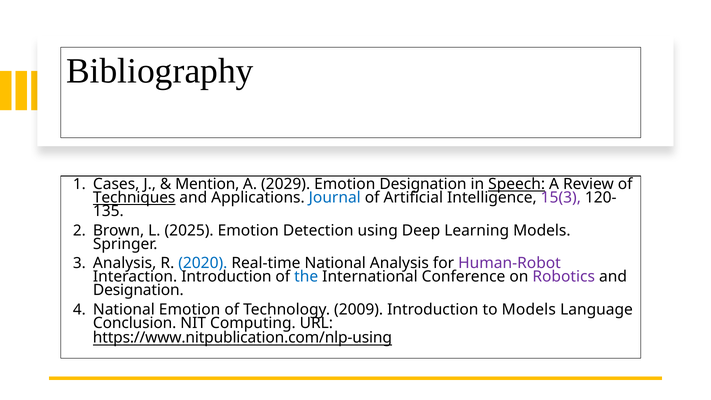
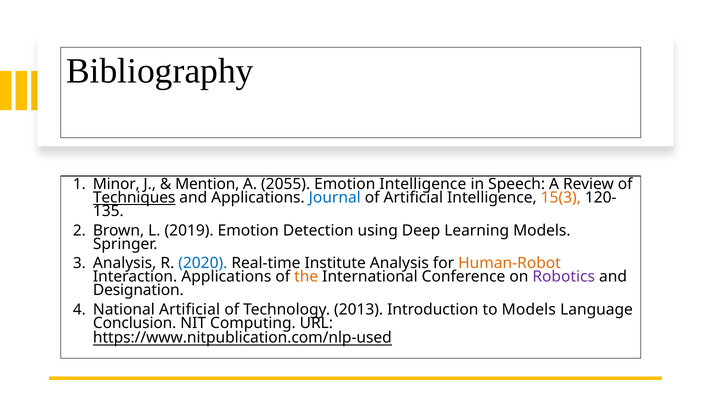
Cases: Cases -> Minor (116, 184)
2029: 2029 -> 2055 (286, 184)
Emotion Designation: Designation -> Intelligence (423, 184)
Speech underline: present -> none (517, 184)
15(3 colour: purple -> orange (561, 198)
2025: 2025 -> 2019 (189, 230)
Real-time National: National -> Institute (335, 263)
Human-Robot colour: purple -> orange (509, 263)
Interaction Introduction: Introduction -> Applications (226, 277)
the colour: blue -> orange (306, 277)
National Emotion: Emotion -> Artificial (190, 309)
2009: 2009 -> 2013 (359, 309)
https://www.nitpublication.com/nlp-using: https://www.nitpublication.com/nlp-using -> https://www.nitpublication.com/nlp-used (242, 338)
